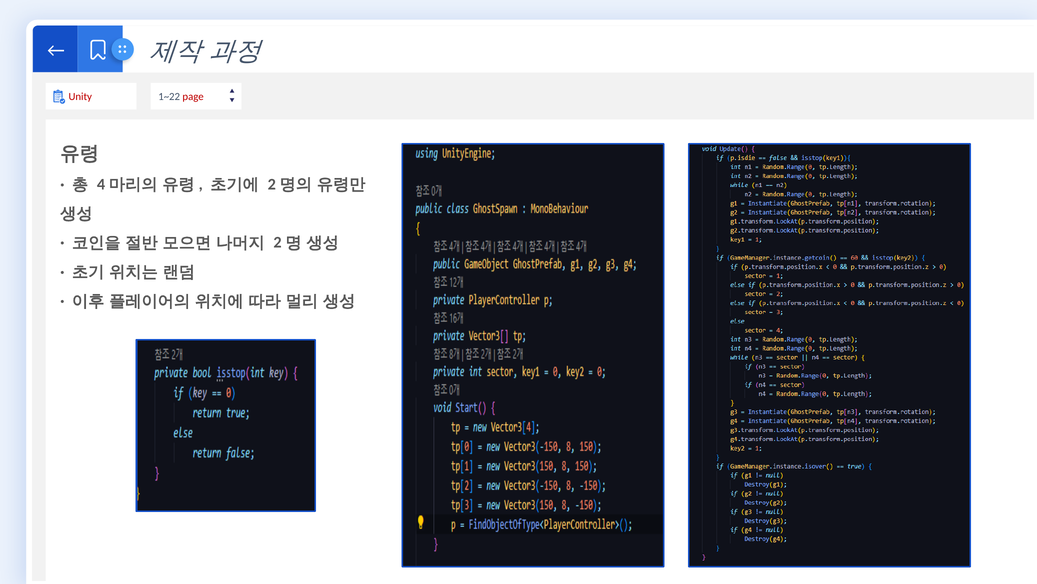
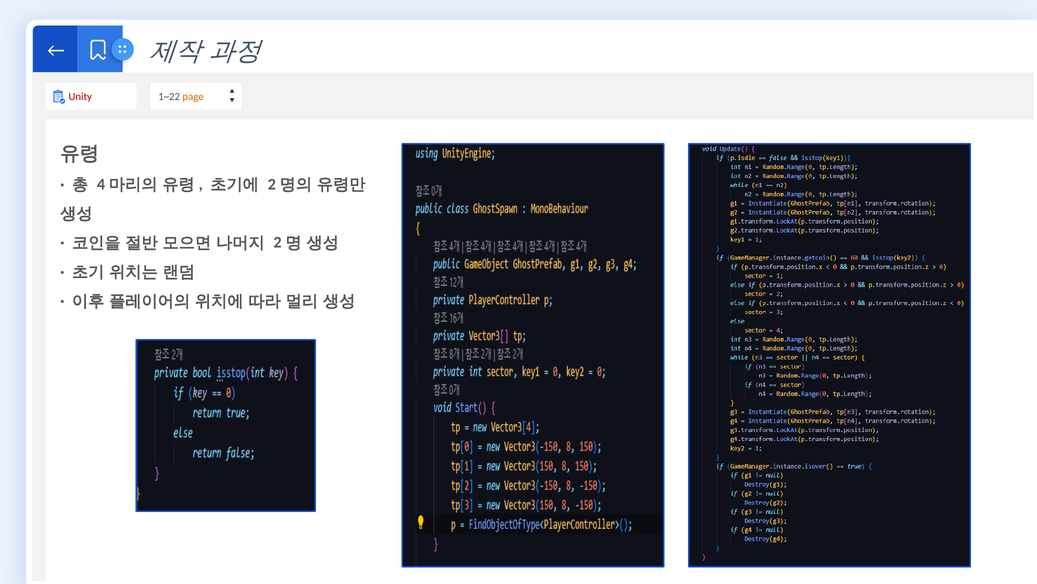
page colour: red -> orange (193, 97)
